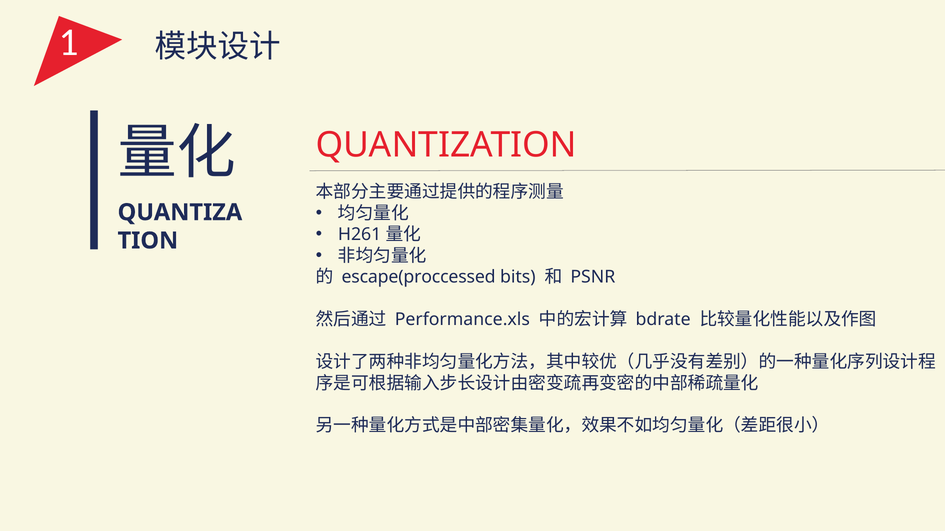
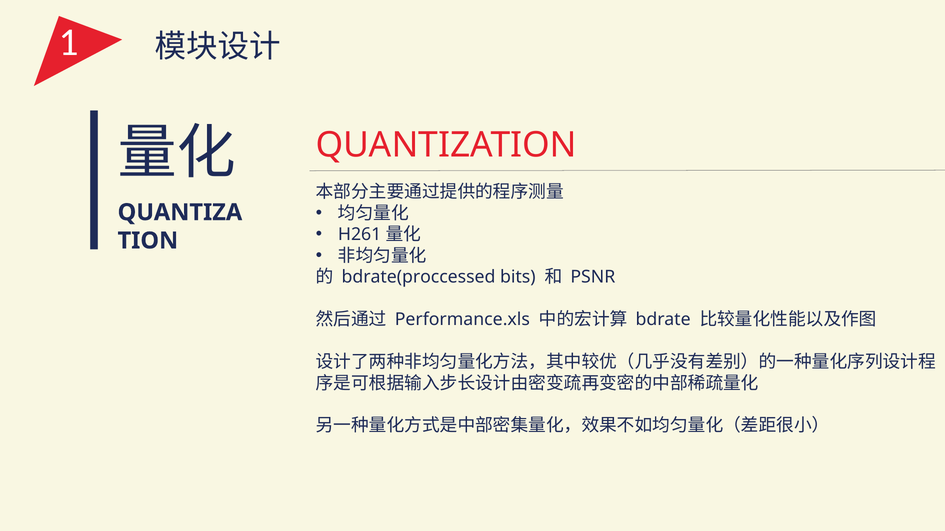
escape(proccessed: escape(proccessed -> bdrate(proccessed (419, 277)
